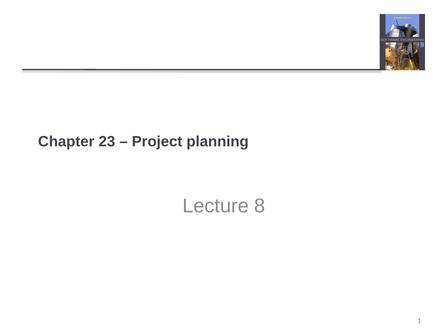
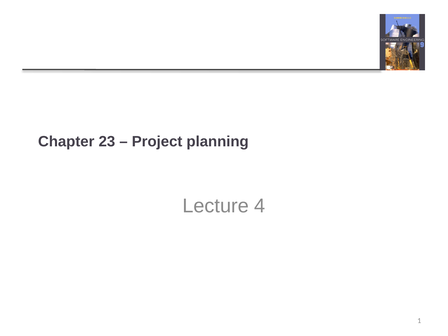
8: 8 -> 4 (260, 206)
